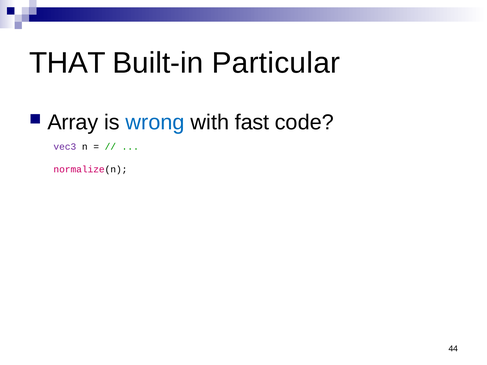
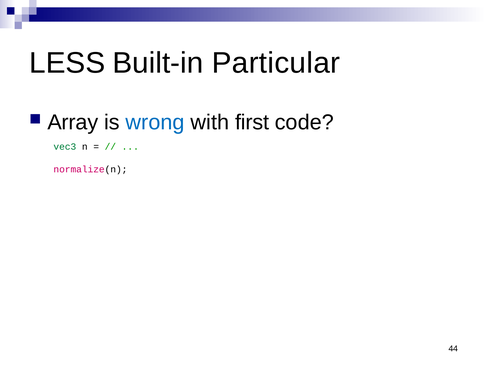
THAT: THAT -> LESS (67, 63)
fast: fast -> first (252, 122)
vec3 colour: purple -> green (65, 147)
